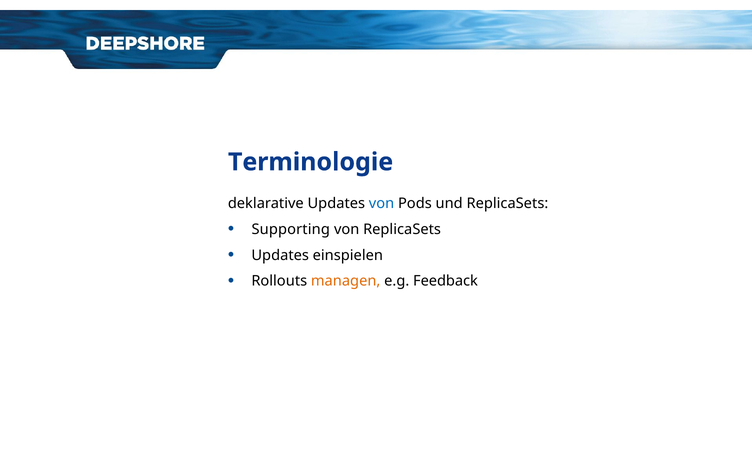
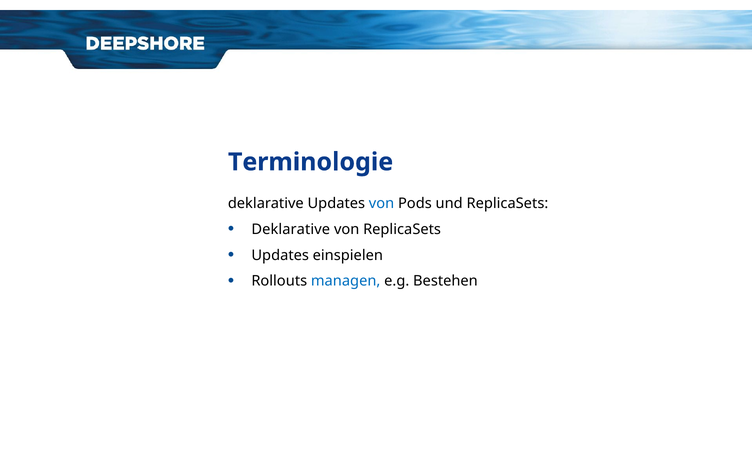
Supporting: Supporting -> Deklarative (291, 229)
managen colour: orange -> blue (346, 281)
Feedback: Feedback -> Bestehen (445, 281)
